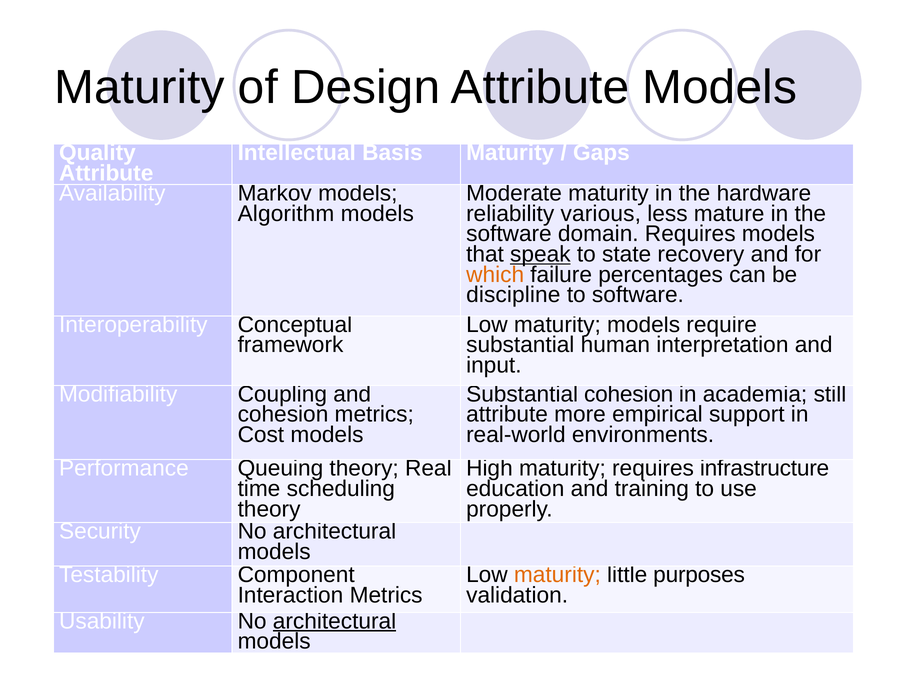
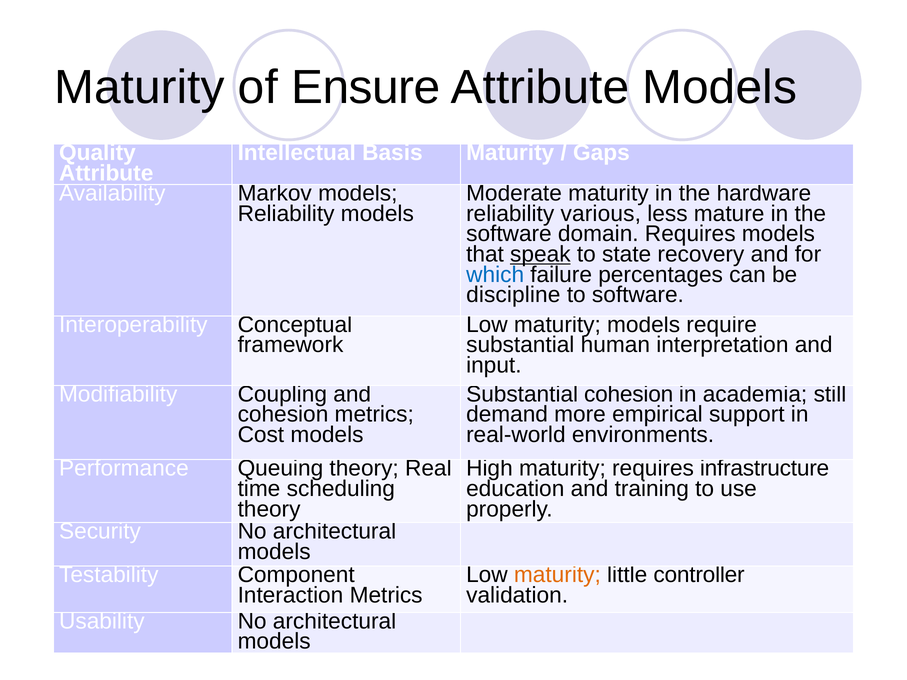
Design: Design -> Ensure (366, 87)
Algorithm: Algorithm -> Reliability (286, 214)
which colour: orange -> blue (495, 275)
attribute: attribute -> demand (507, 415)
purposes: purposes -> controller (699, 575)
architectural underline: present -> none (335, 621)
